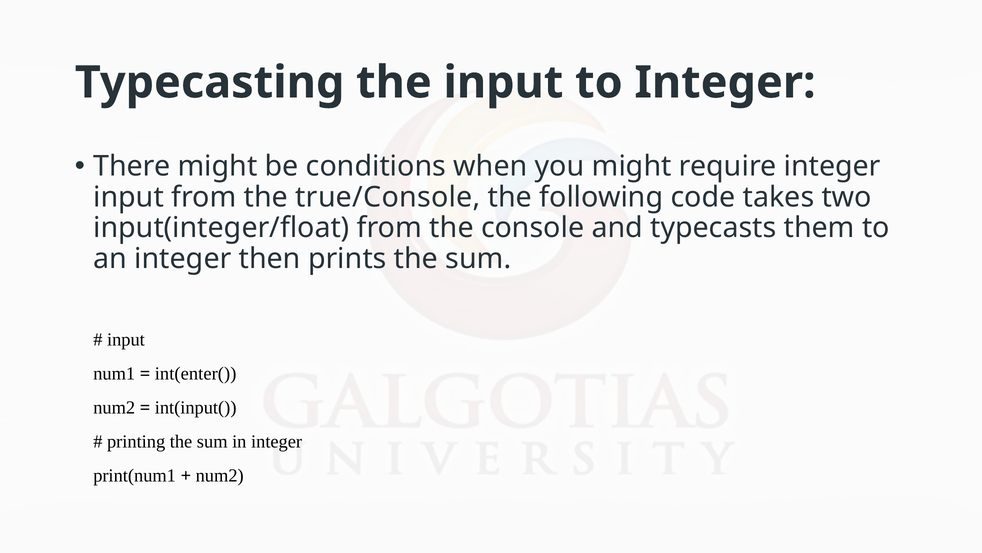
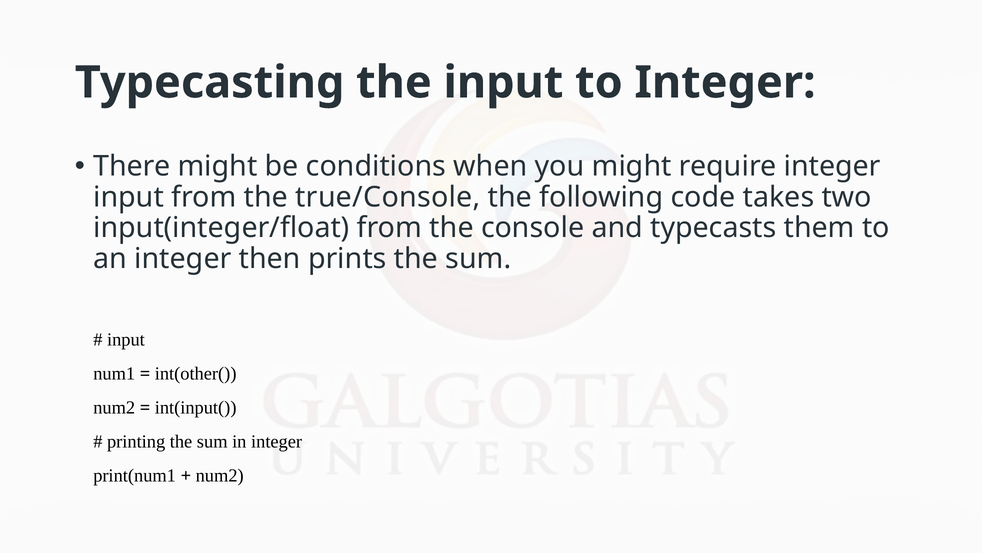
int(enter(: int(enter( -> int(other( (196, 373)
